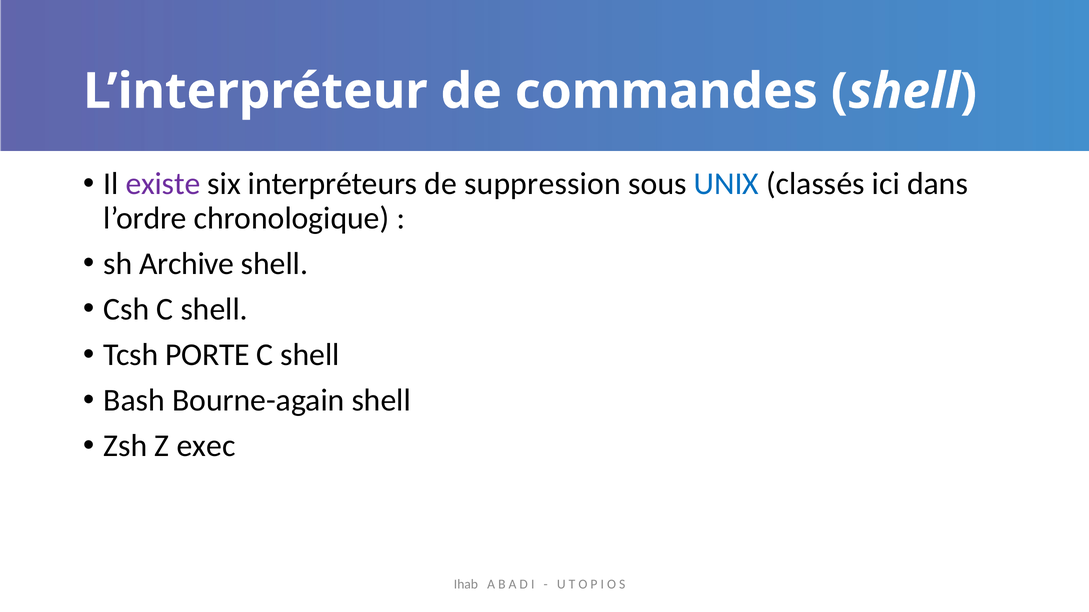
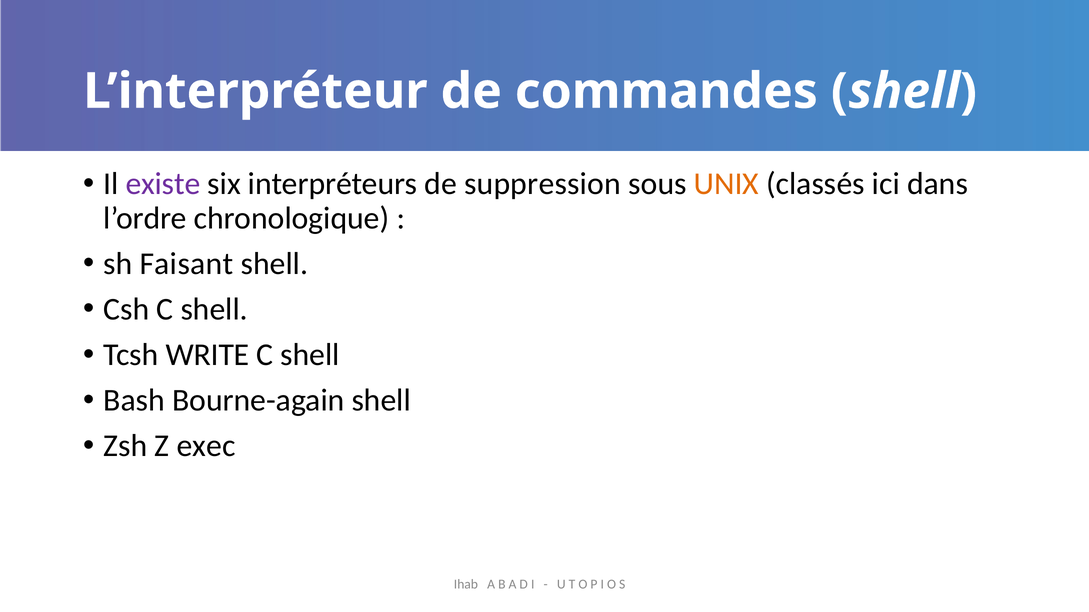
UNIX colour: blue -> orange (726, 184)
Archive: Archive -> Faisant (186, 264)
PORTE: PORTE -> WRITE (208, 355)
